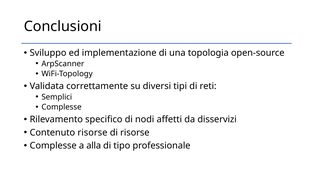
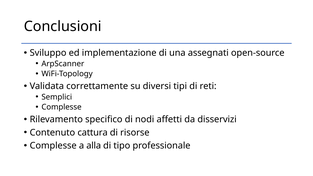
topologia: topologia -> assegnati (208, 53)
Contenuto risorse: risorse -> cattura (93, 133)
